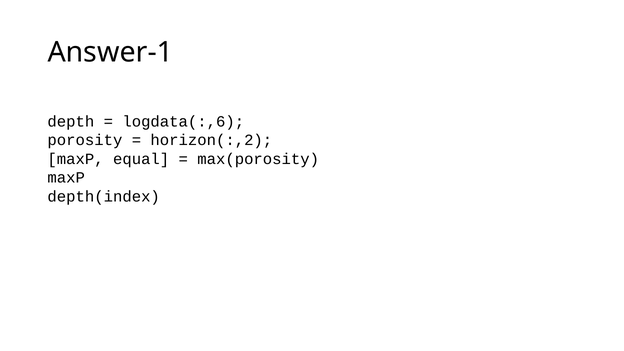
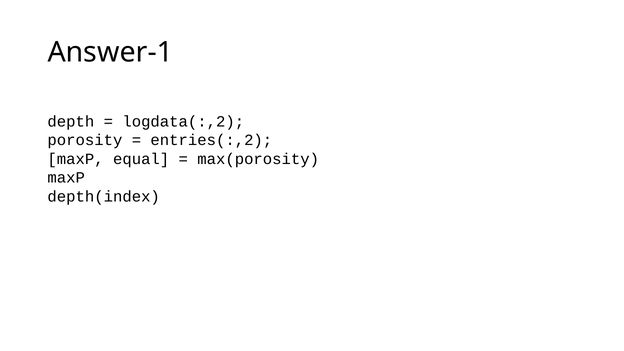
logdata(:,6: logdata(:,6 -> logdata(:,2 (183, 122)
horizon(:,2: horizon(:,2 -> entries(:,2 (211, 140)
